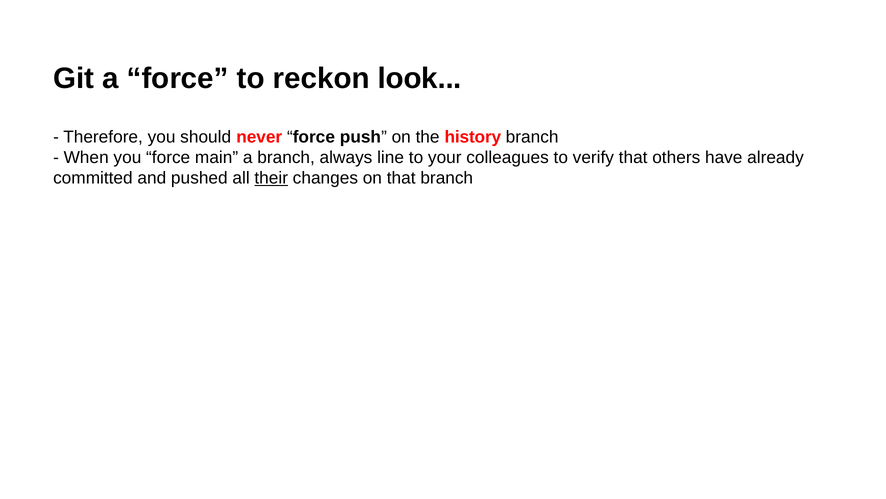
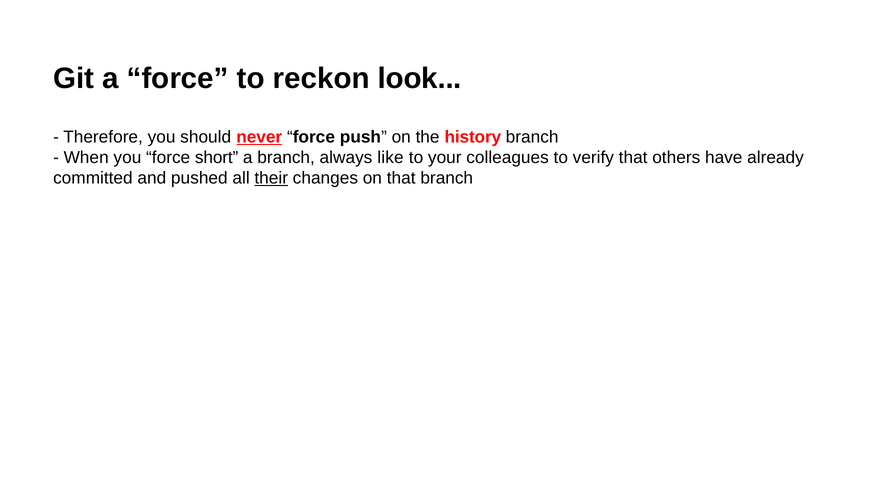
never underline: none -> present (259, 137)
main: main -> short (217, 157)
line: line -> like (390, 157)
